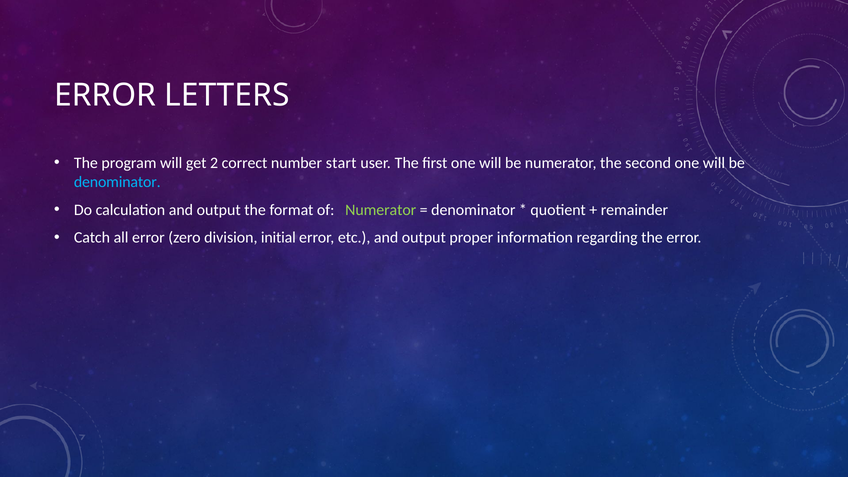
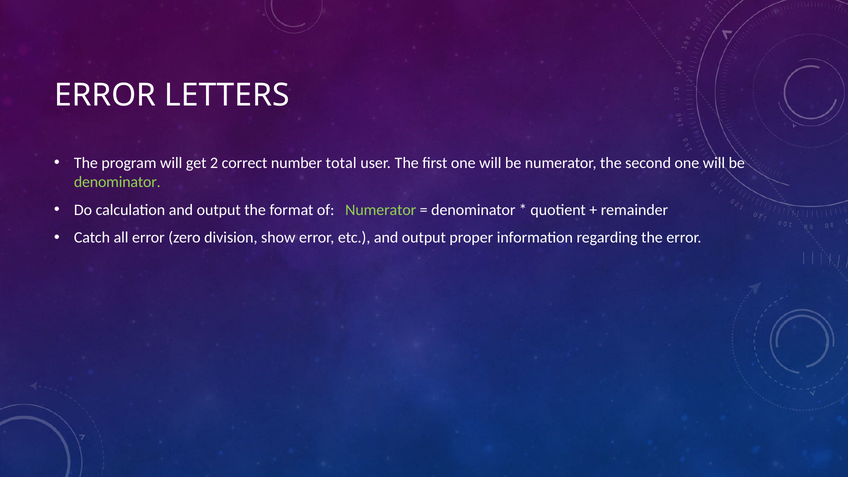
start: start -> total (341, 163)
denominator colour: light blue -> light green (117, 182)
initial: initial -> show (278, 238)
